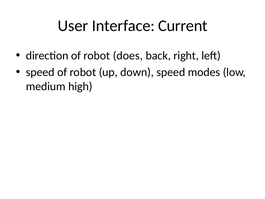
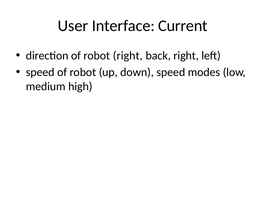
robot does: does -> right (128, 56)
